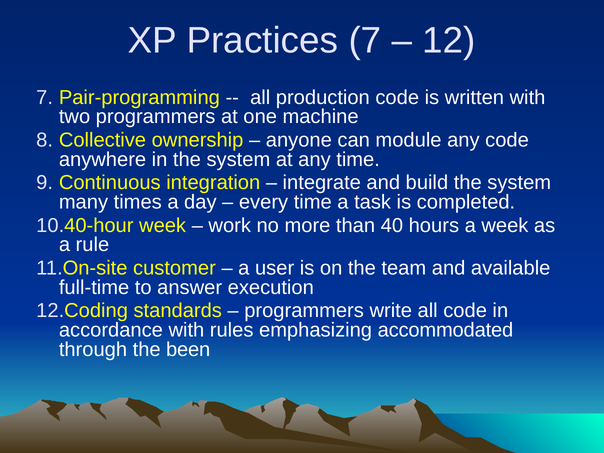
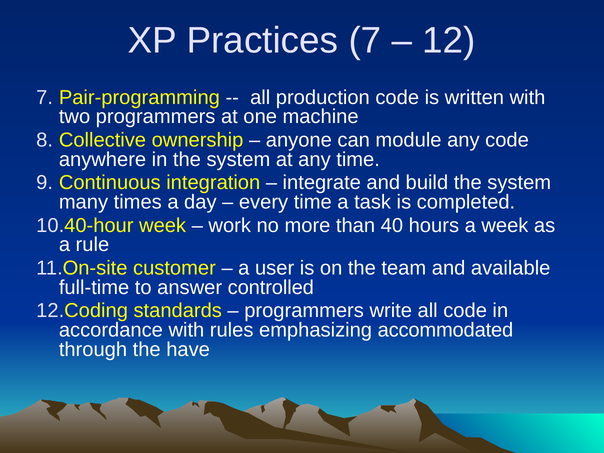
execution: execution -> controlled (271, 287)
been: been -> have (188, 349)
